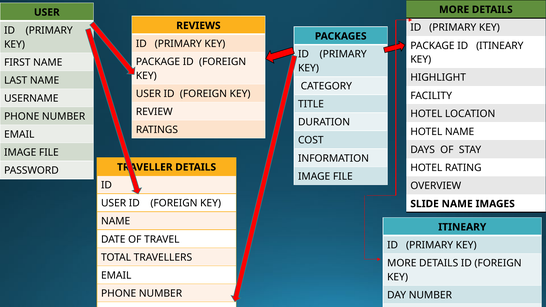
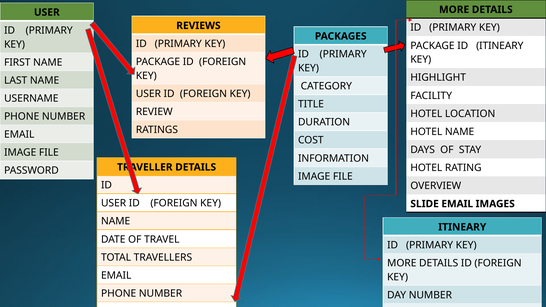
SLIDE NAME: NAME -> EMAIL (457, 204)
